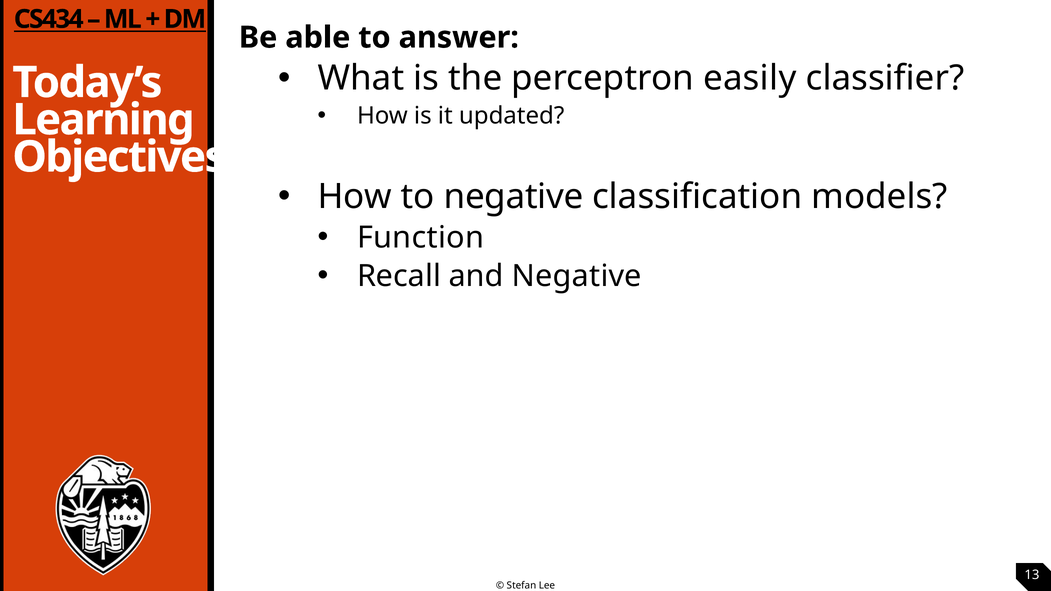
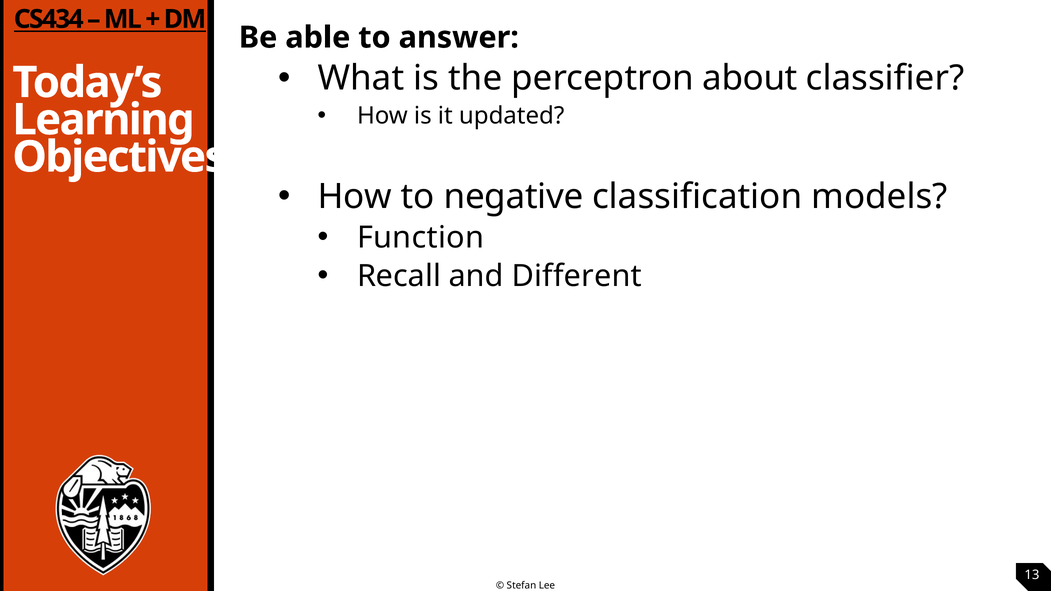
easily: easily -> about (750, 78)
and Negative: Negative -> Different (577, 276)
